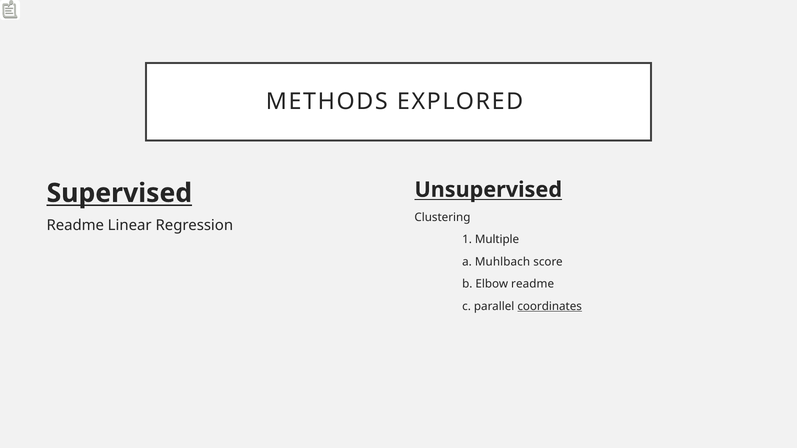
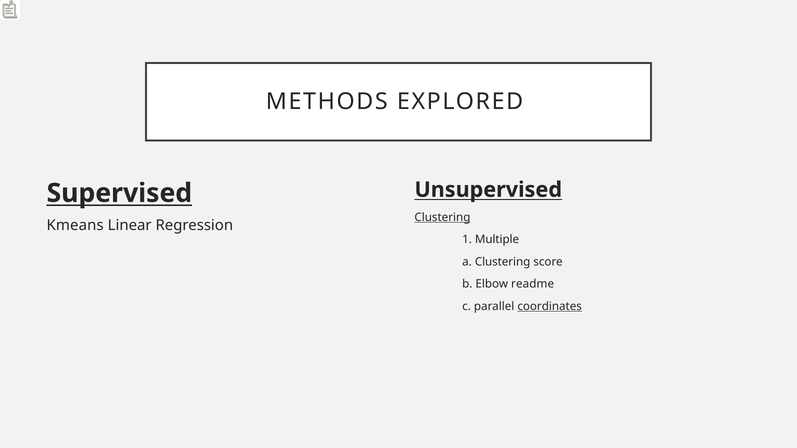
Clustering underline: none -> present (442, 217)
Readme: Readme -> Kmeans (75, 226)
a Muhlbach: Muhlbach -> Clustering (503, 262)
